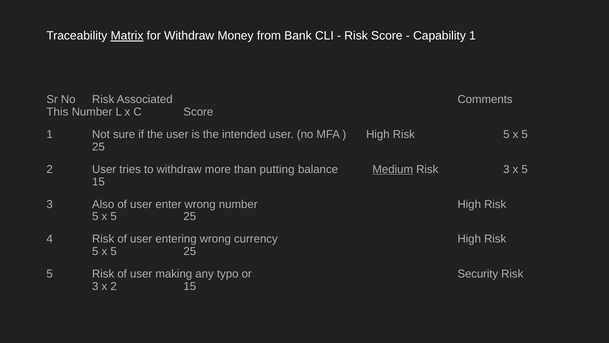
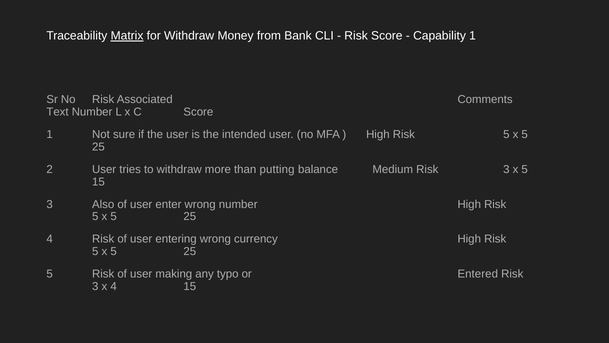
This: This -> Text (58, 112)
Medium underline: present -> none (393, 169)
Security: Security -> Entered (478, 274)
x 2: 2 -> 4 (114, 286)
